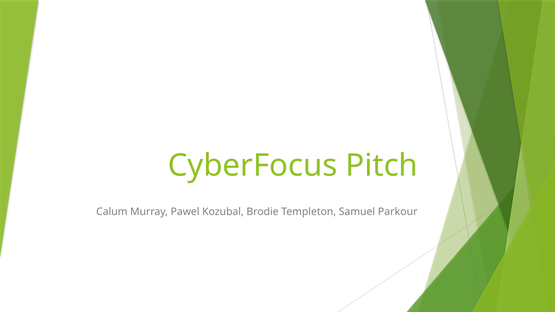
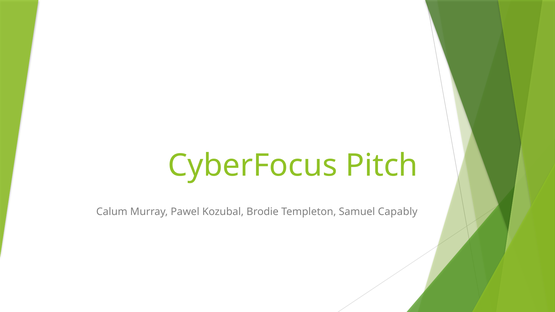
Parkour: Parkour -> Capably (398, 212)
